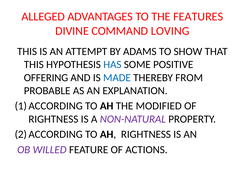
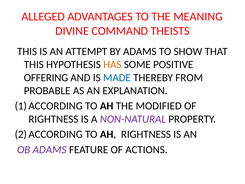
FEATURES: FEATURES -> MEANING (198, 17)
LOVING: LOVING -> THEISTS (170, 31)
HAS colour: blue -> orange (112, 64)
OB WILLED: WILLED -> ADAMS (50, 149)
